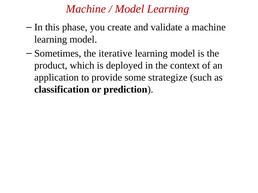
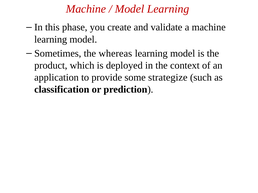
iterative: iterative -> whereas (115, 53)
